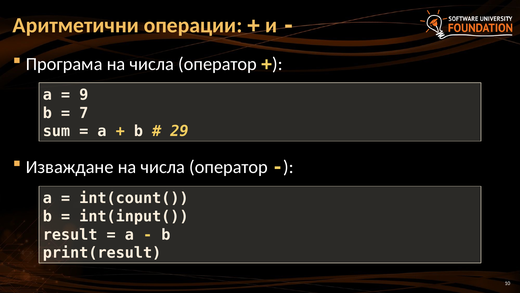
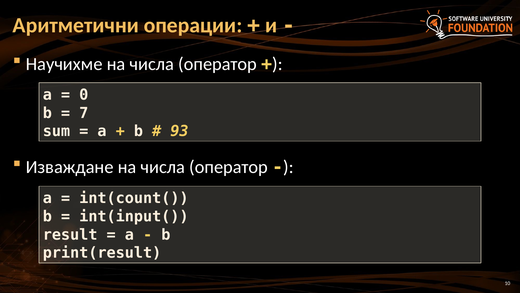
Програма: Програма -> Научихме (64, 64)
9: 9 -> 0 (84, 95)
29: 29 -> 93 (179, 131)
